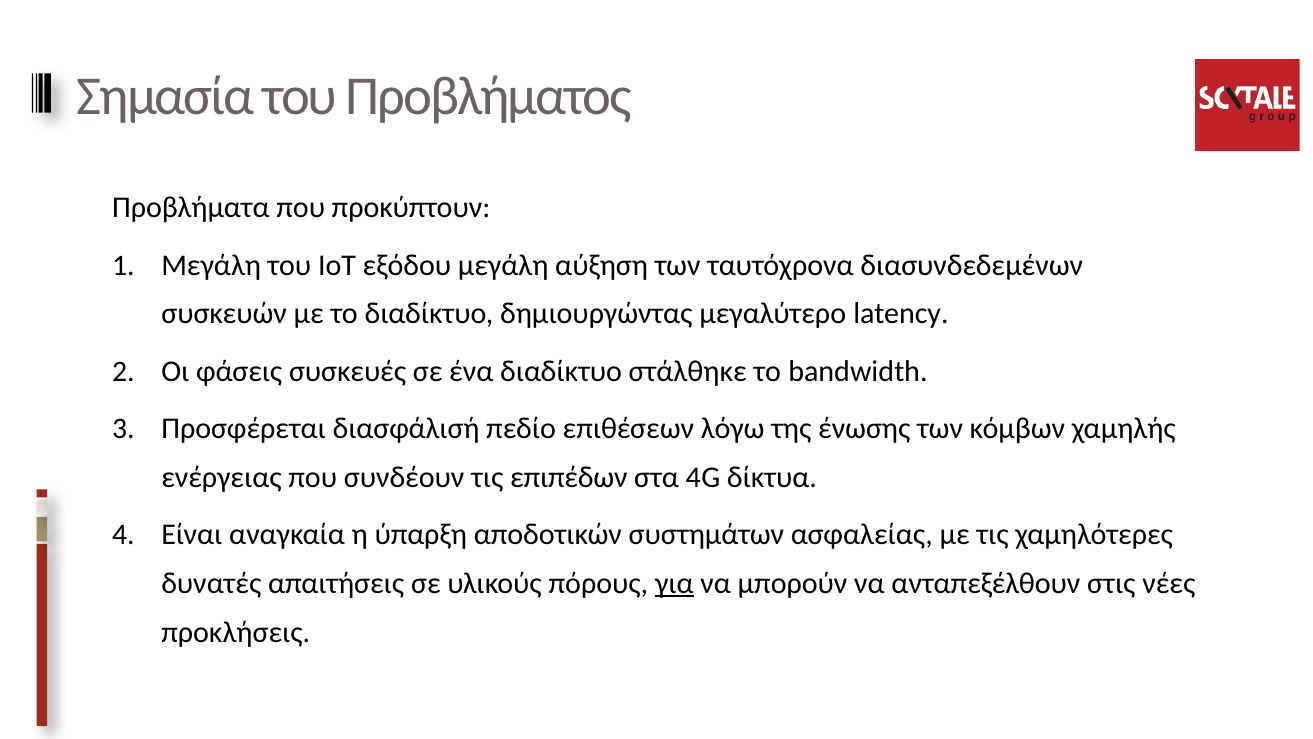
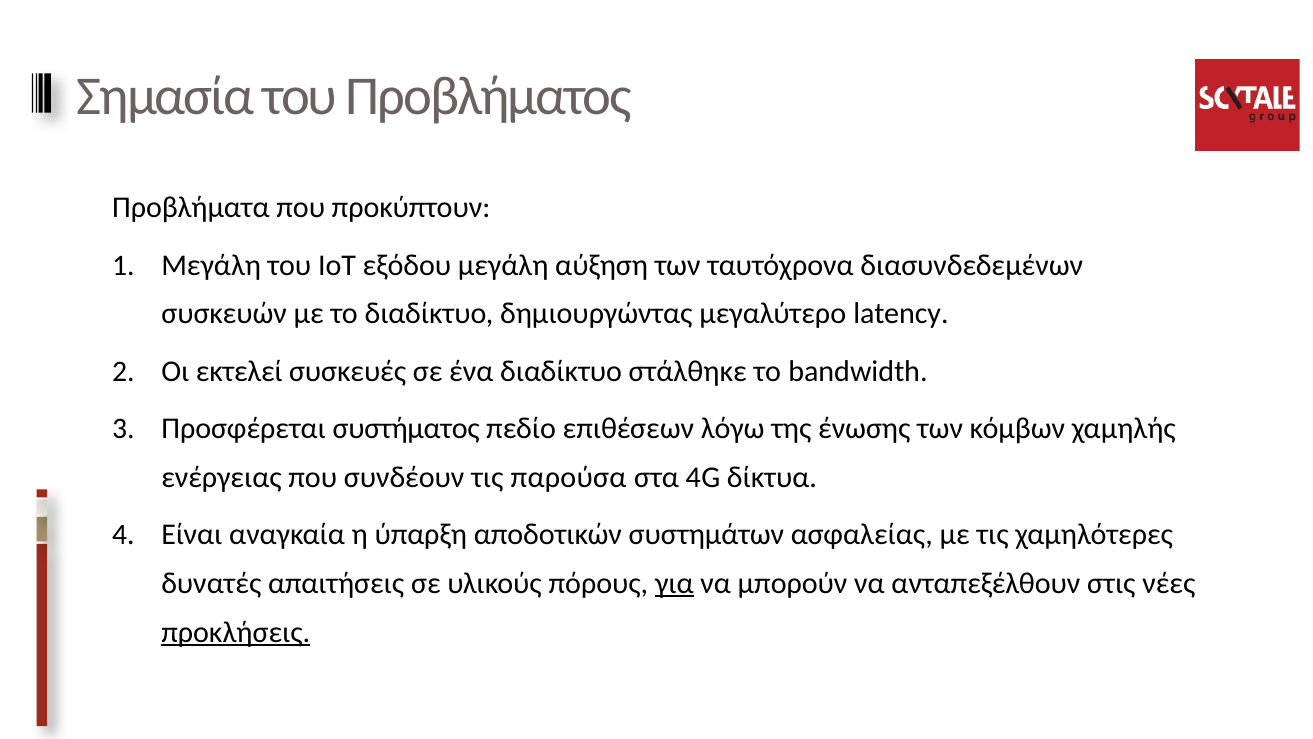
φάσεις: φάσεις -> εκτελεί (239, 371)
διασφάλισή: διασφάλισή -> συστήματος (406, 428)
επιπέδων: επιπέδων -> παρούσα (569, 477)
προκλήσεις underline: none -> present (236, 632)
